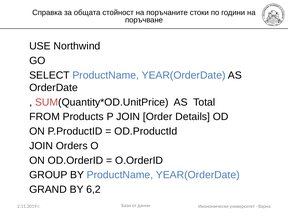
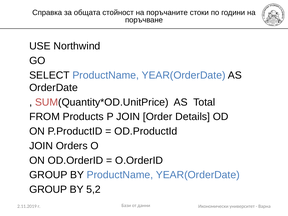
GRAND: GRAND -> GROUP (48, 189)
6,2: 6,2 -> 5,2 (94, 189)
